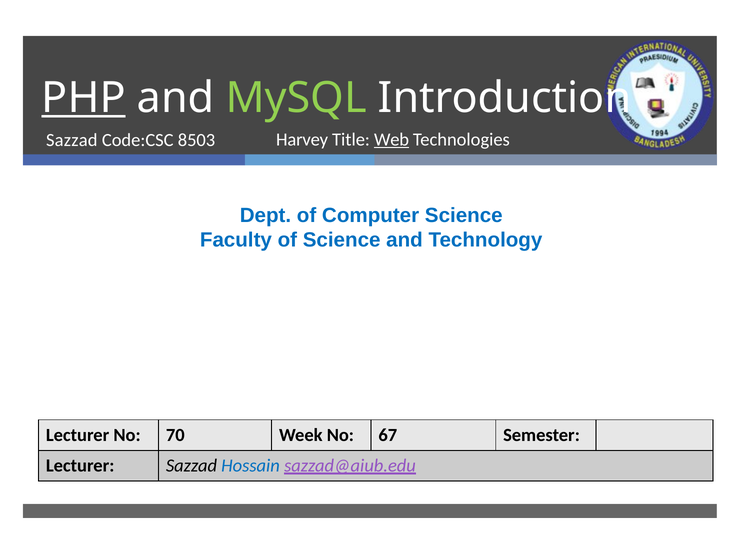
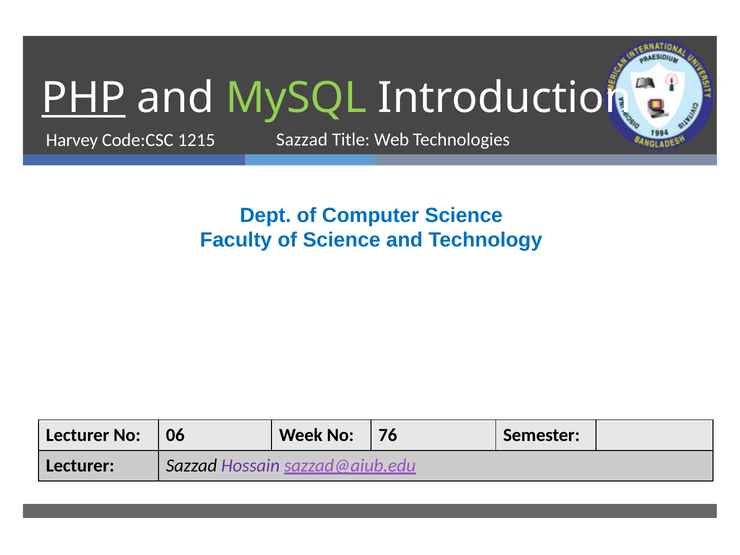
Harvey: Harvey -> Sazzad (302, 140)
Web underline: present -> none (392, 140)
Sazzad: Sazzad -> Harvey (72, 140)
8503: 8503 -> 1215 (196, 140)
70: 70 -> 06 (175, 435)
67: 67 -> 76 (388, 435)
Hossain colour: blue -> purple (251, 466)
